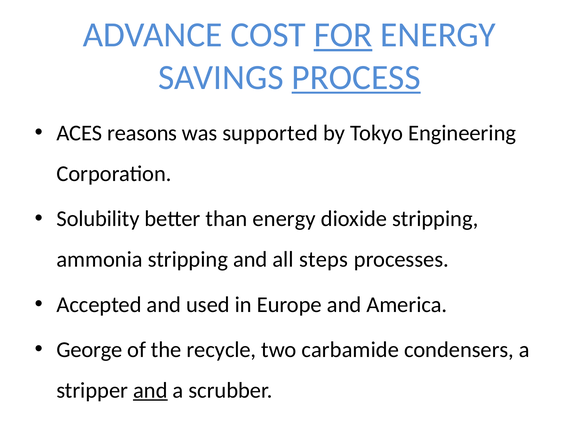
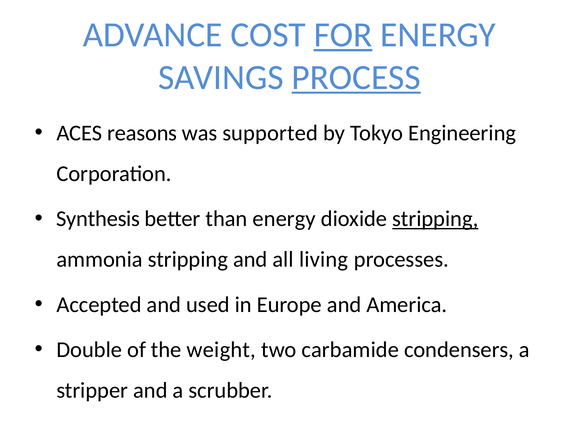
Solubility: Solubility -> Synthesis (98, 218)
stripping underline: none -> present (435, 218)
steps: steps -> living (324, 259)
George: George -> Double (89, 349)
recycle: recycle -> weight (221, 349)
and underline: present -> none (150, 390)
